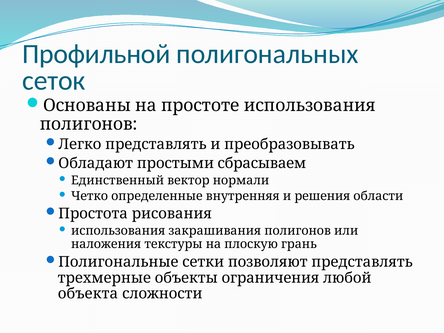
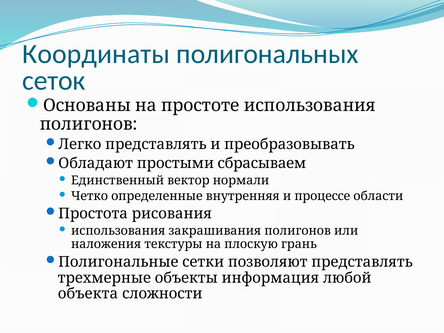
Профильной: Профильной -> Координаты (96, 54)
решения: решения -> процессе (322, 196)
ограничения: ограничения -> информация (270, 278)
